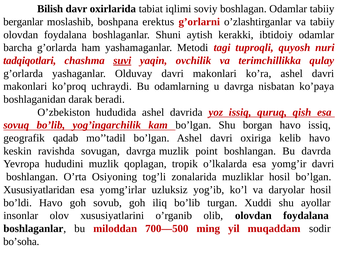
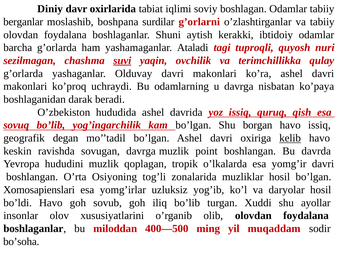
Bilish: Bilish -> Diniy (50, 9)
erektus: erektus -> surdilar (158, 22)
Metodi: Metodi -> Ataladi (193, 48)
tadqiqotlari: tadqiqotlari -> sezilmagan (30, 61)
qadab: qadab -> degan (66, 138)
kelib underline: none -> present (290, 138)
Xususiyatlaridan: Xususiyatlaridan -> Xomosapienslari (39, 190)
700––500: 700––500 -> 400––500 (167, 229)
